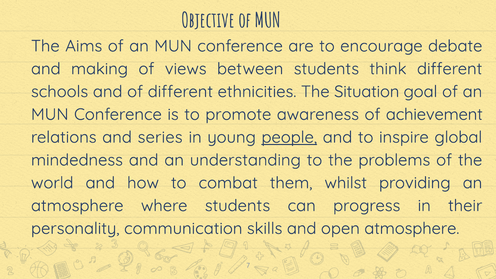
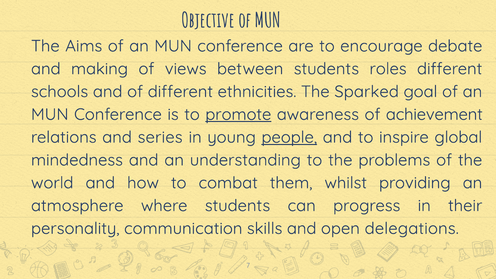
think: think -> roles (388, 69)
Situation: Situation -> Sparked (367, 92)
promote underline: none -> present (238, 114)
open atmosphere: atmosphere -> delegations (412, 228)
